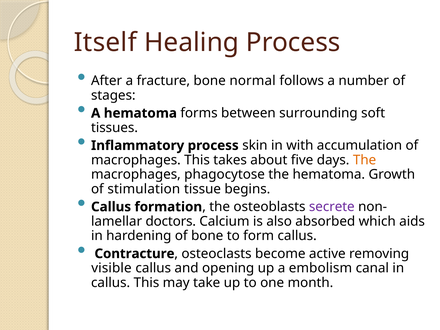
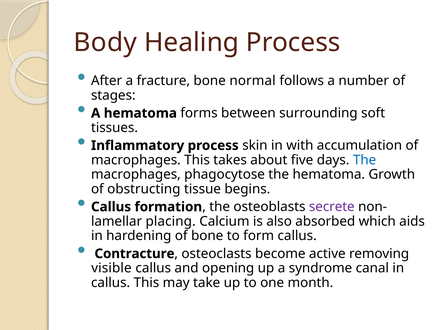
Itself: Itself -> Body (105, 43)
The colour: orange -> blue (365, 160)
stimulation: stimulation -> obstructing (144, 189)
doctors: doctors -> placing (171, 221)
embolism: embolism -> syndrome (321, 268)
